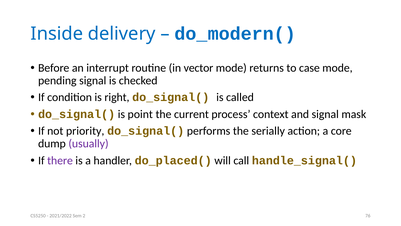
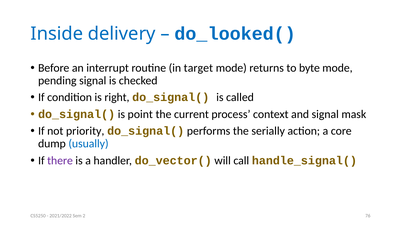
do_modern(: do_modern( -> do_looked( (235, 34)
vector: vector -> target (198, 68)
case: case -> byte (309, 68)
usually colour: purple -> blue (89, 144)
do_placed(: do_placed( -> do_vector( (173, 160)
